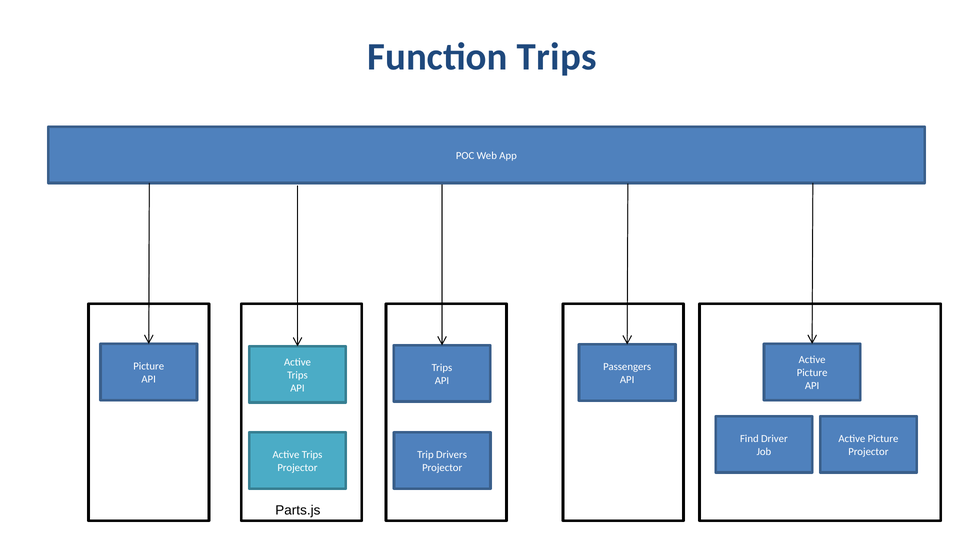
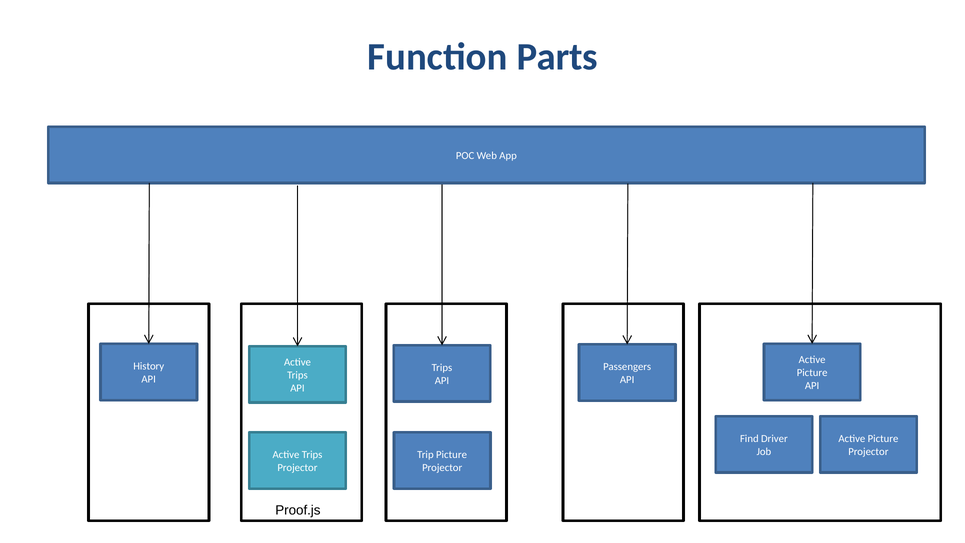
Function Trips: Trips -> Parts (557, 57)
Picture: Picture -> History (149, 366)
Trip Drivers: Drivers -> Picture (452, 455)
Parts.js: Parts.js -> Proof.js (298, 510)
